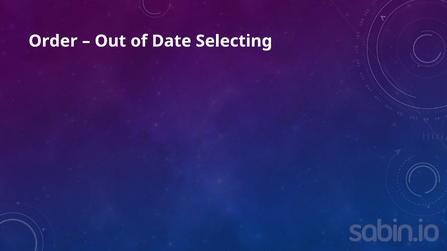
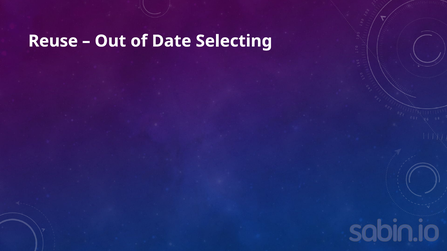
Order: Order -> Reuse (53, 41)
